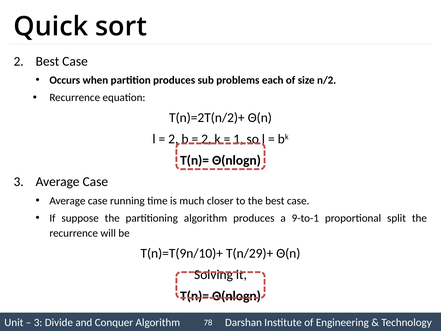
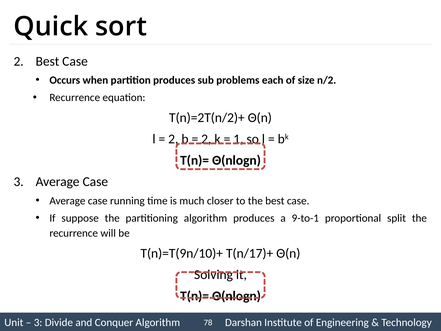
T(n/29)+: T(n/29)+ -> T(n/17)+ (250, 253)
